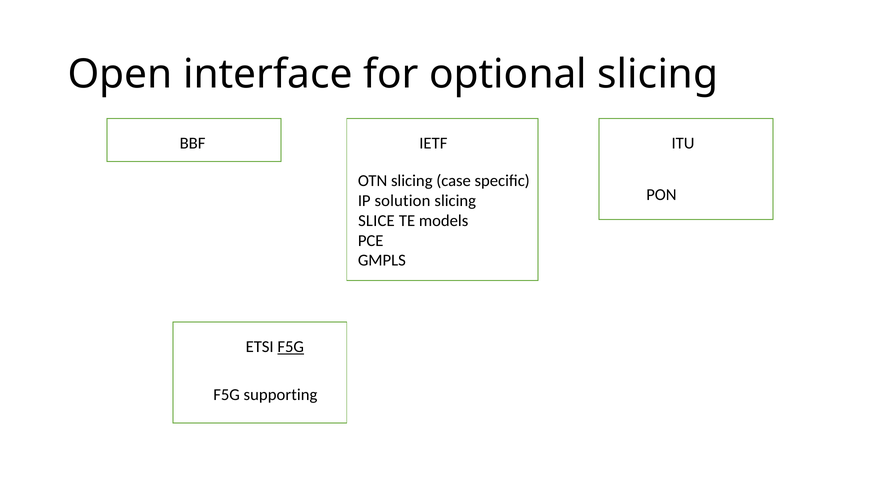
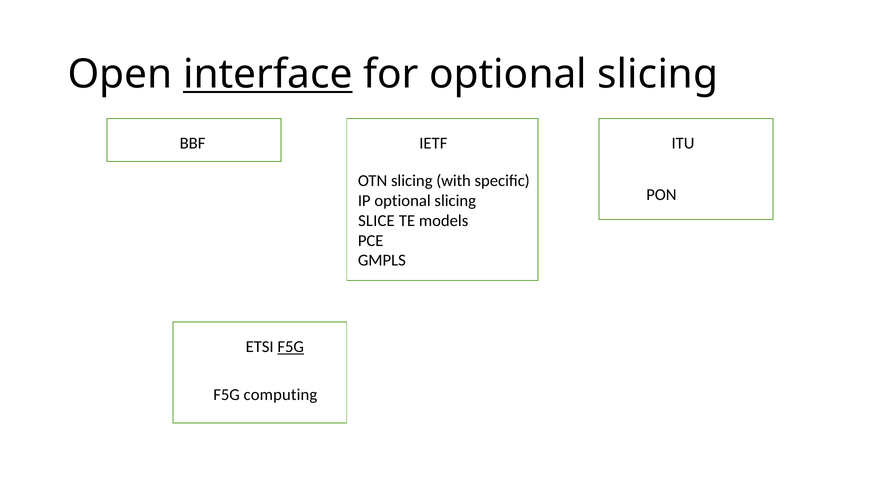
interface underline: none -> present (268, 75)
case: case -> with (454, 181)
IP solution: solution -> optional (403, 201)
supporting: supporting -> computing (280, 395)
